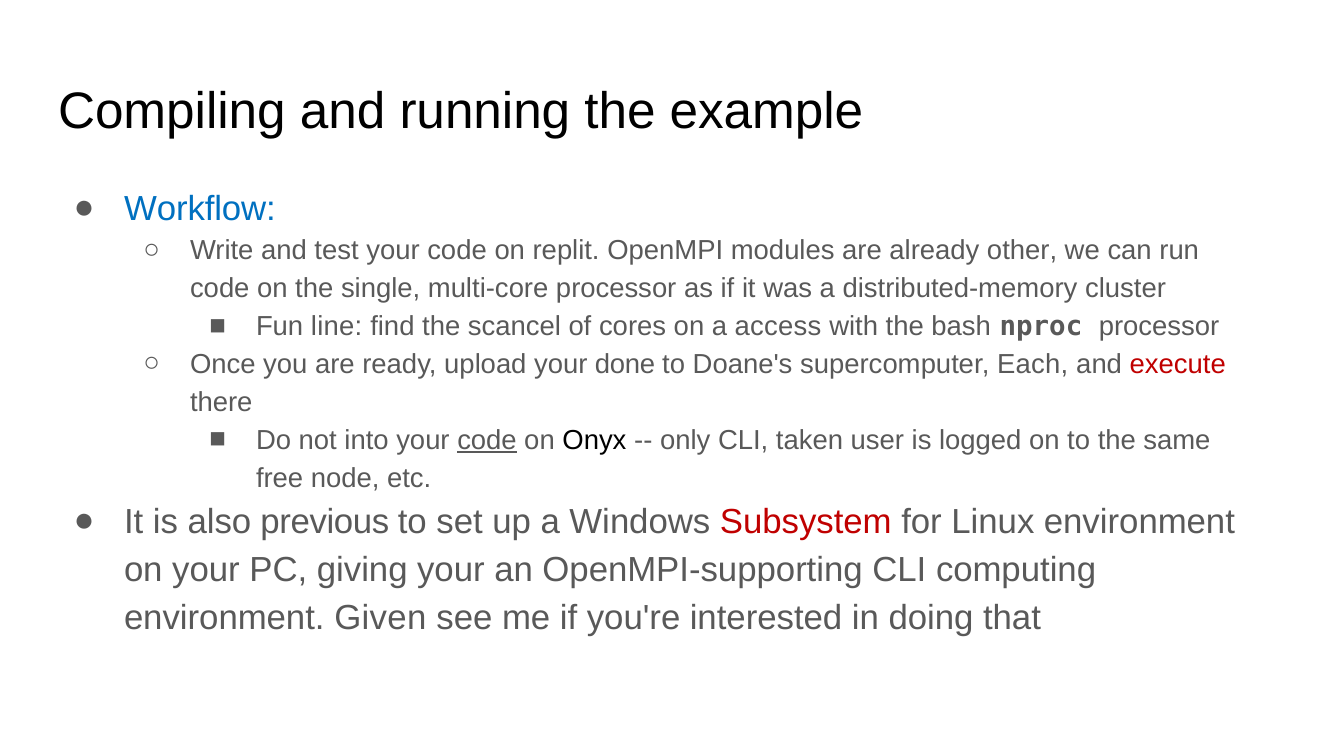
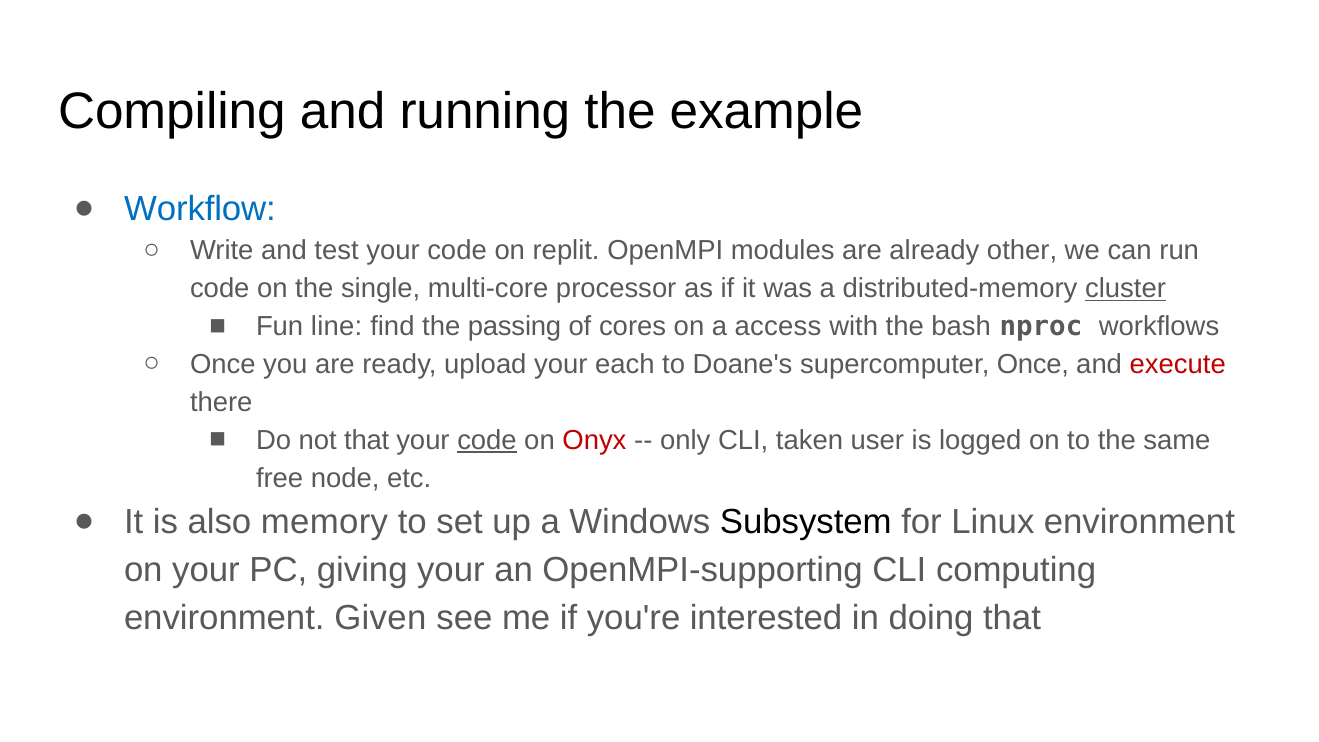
cluster underline: none -> present (1126, 289)
scancel: scancel -> passing (515, 327)
nproc processor: processor -> workflows (1159, 327)
done: done -> each (625, 364)
supercomputer Each: Each -> Once (1033, 364)
not into: into -> that (367, 440)
Onyx colour: black -> red (594, 440)
previous: previous -> memory (324, 522)
Subsystem colour: red -> black (806, 522)
